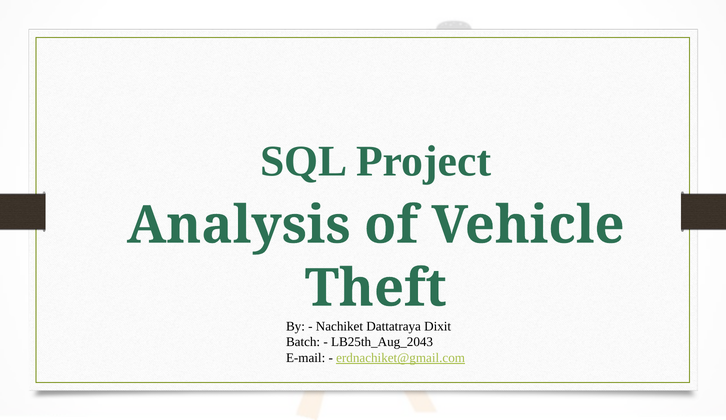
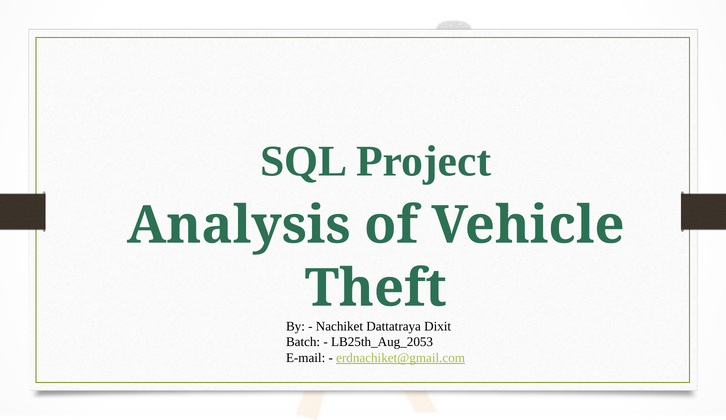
LB25th_Aug_2043: LB25th_Aug_2043 -> LB25th_Aug_2053 (382, 342)
